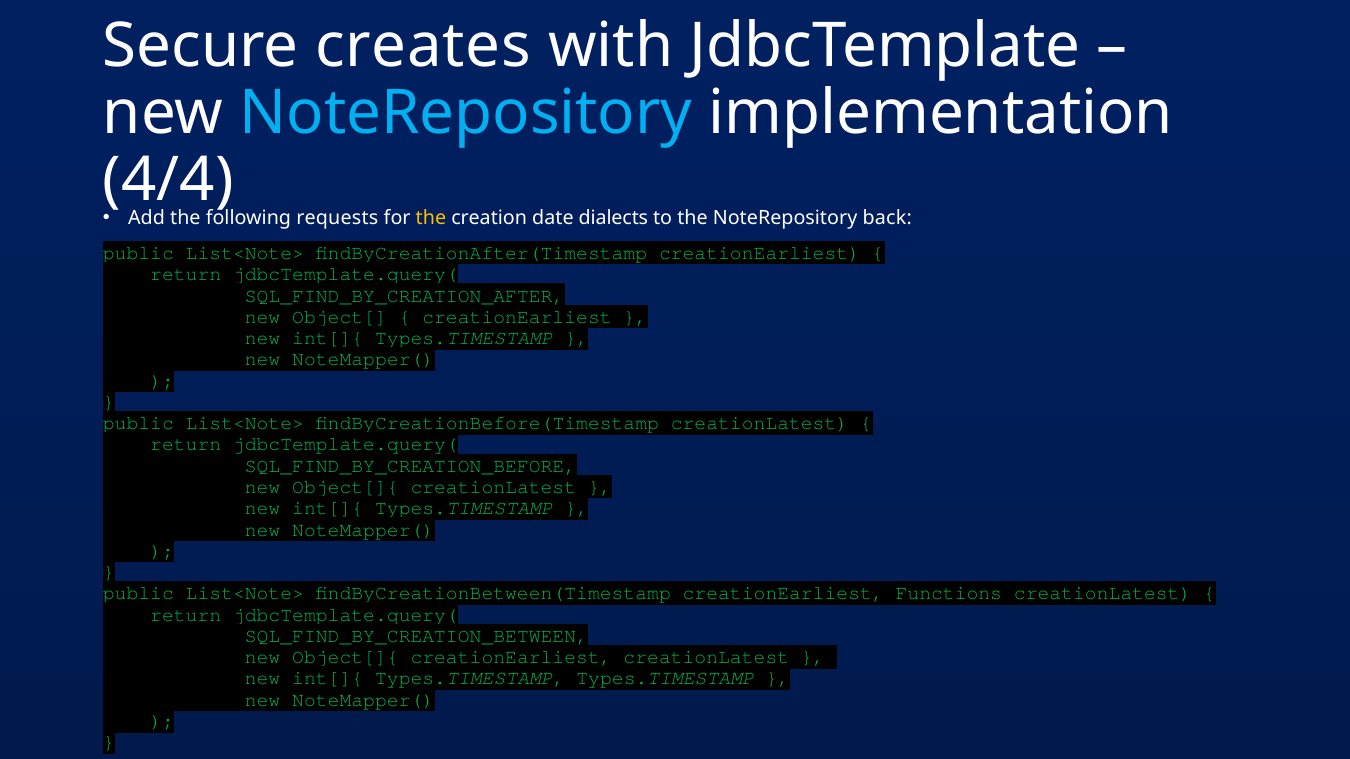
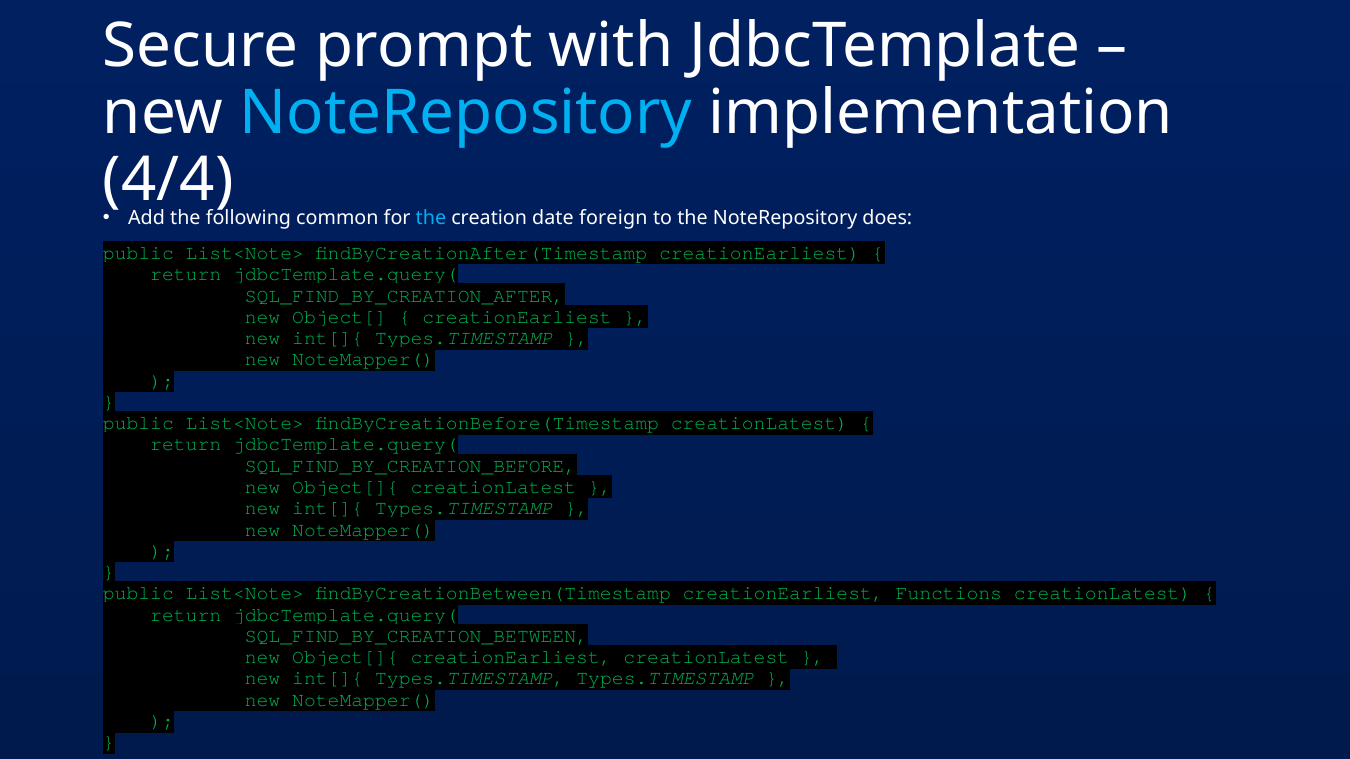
creates: creates -> prompt (424, 47)
requests: requests -> common (337, 218)
the colour: yellow -> light blue (431, 218)
dialects: dialects -> foreign (613, 218)
back: back -> does (887, 218)
